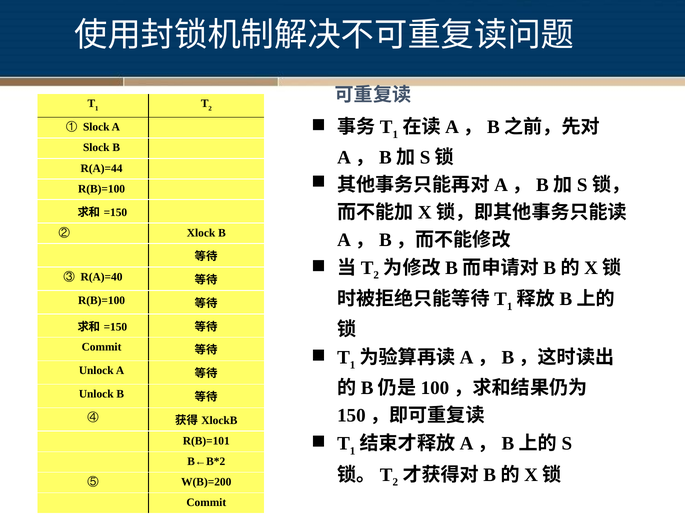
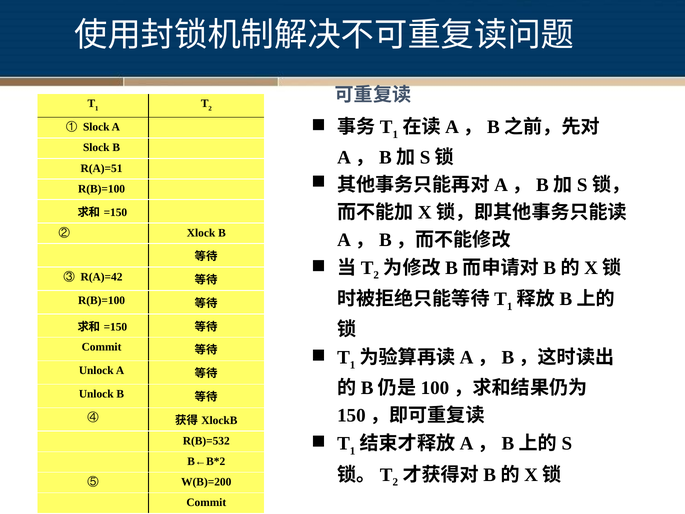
R(A)=44: R(A)=44 -> R(A)=51 (102, 168)
R(A)=40: R(A)=40 -> R(A)=42 (102, 277)
R(B)=101: R(B)=101 -> R(B)=532 (206, 441)
